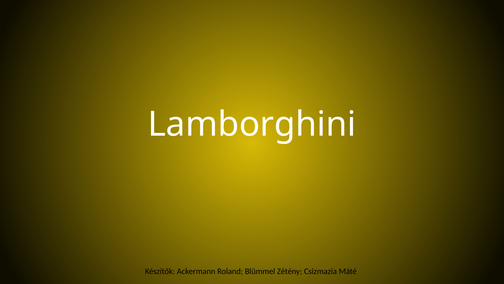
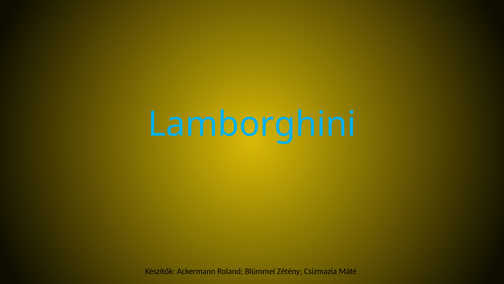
Lamborghini colour: white -> light blue (252, 124)
